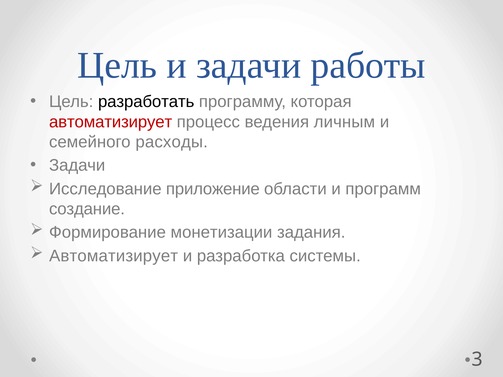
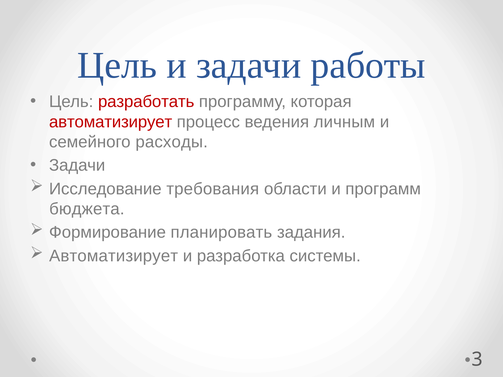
разработать colour: black -> red (146, 102)
приложение: приложение -> требования (213, 189)
создание: создание -> бюджета (87, 209)
монетизации: монетизации -> планировать (221, 233)
